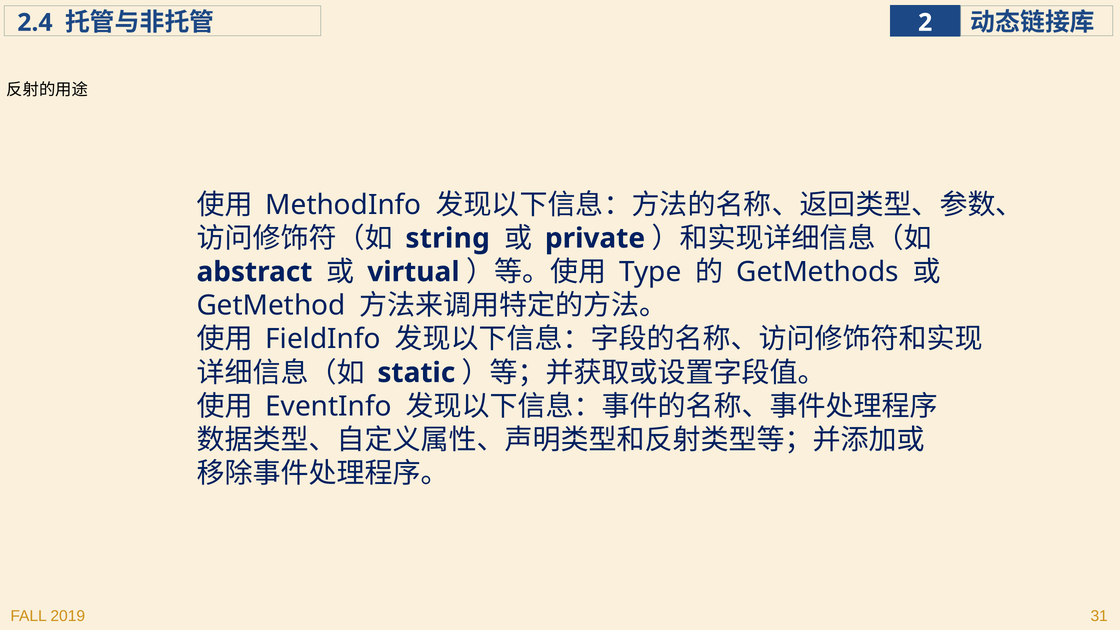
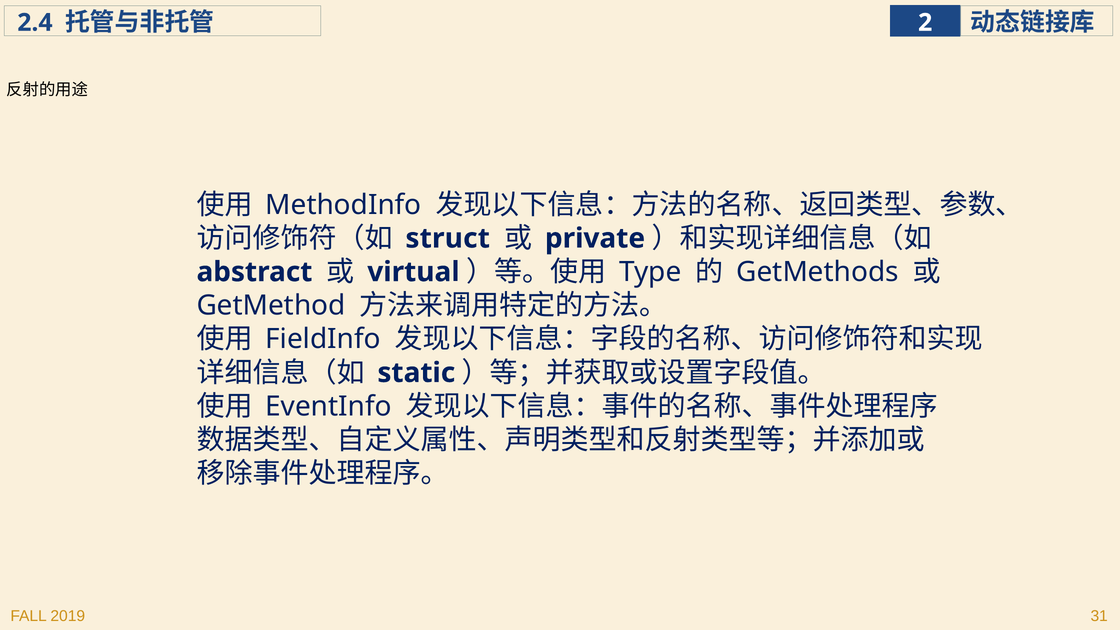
string: string -> struct (448, 238)
